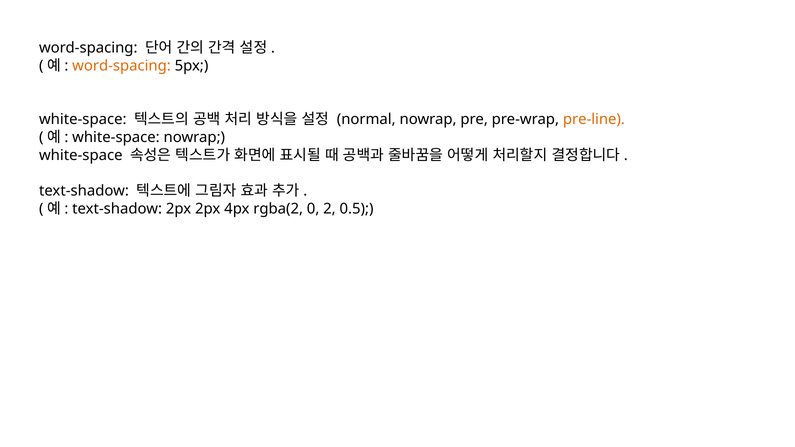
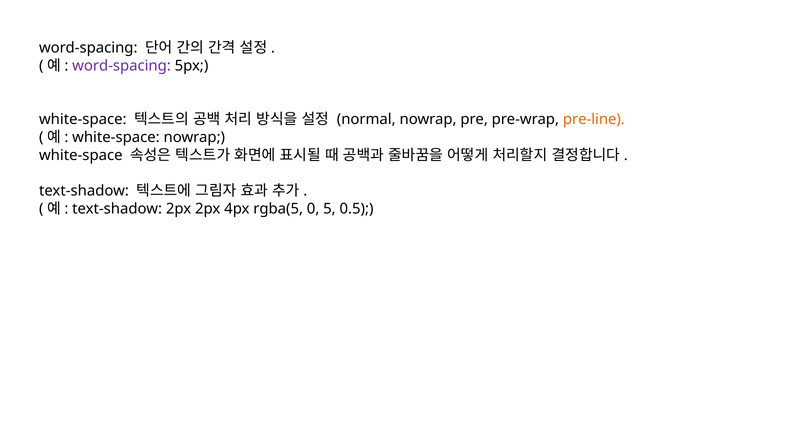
word-spacing colour: orange -> purple (122, 66)
rgba(2: rgba(2 -> rgba(5 (278, 209)
2: 2 -> 5 (329, 209)
